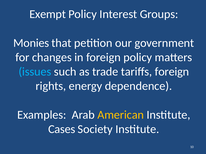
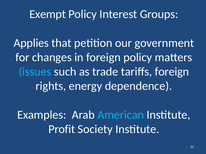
Monies: Monies -> Applies (31, 43)
American colour: yellow -> light blue (121, 115)
Cases: Cases -> Profit (62, 130)
